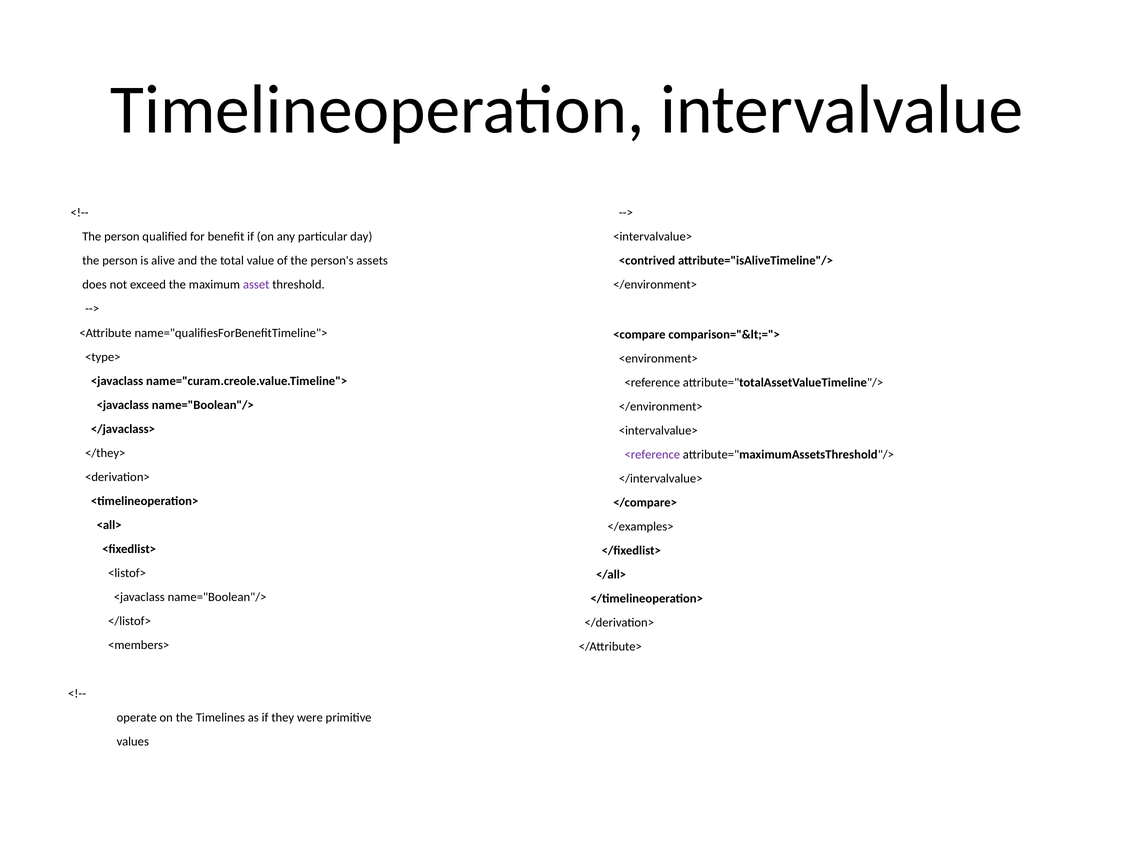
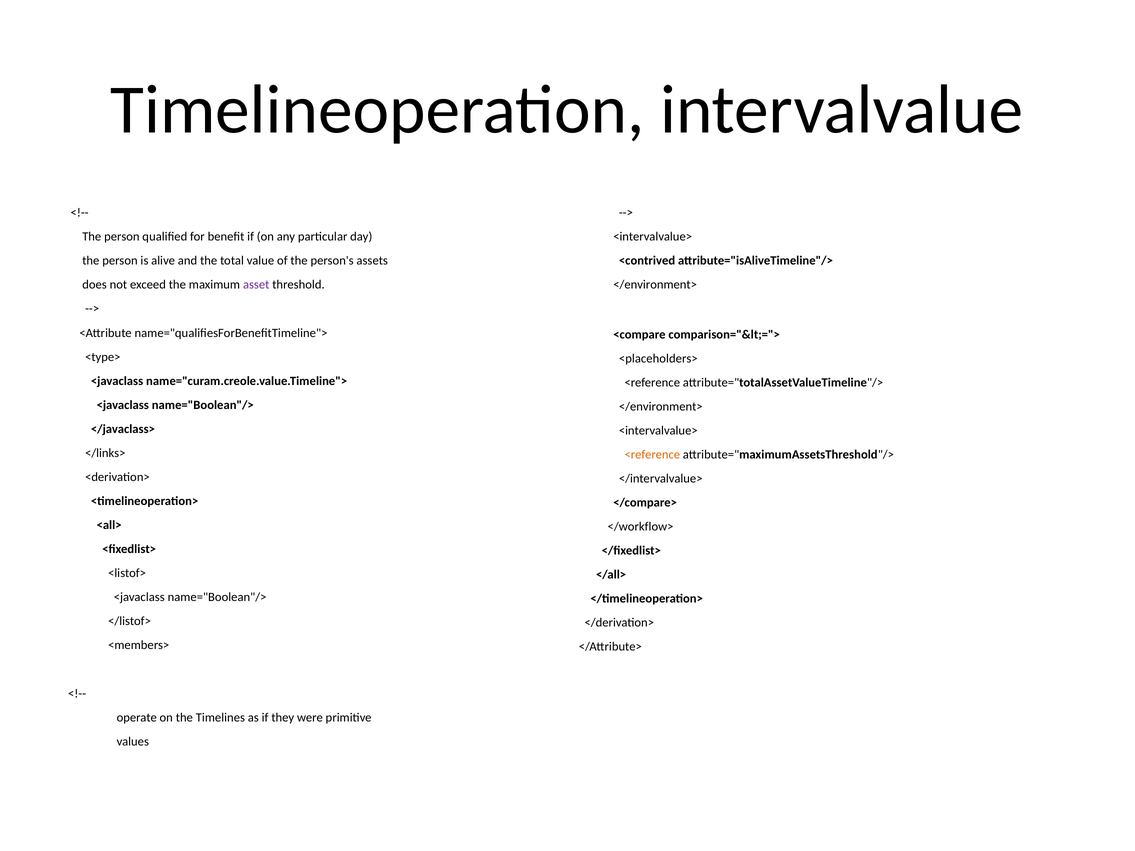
<environment>: <environment> -> <placeholders> (658, 359)
</they>: </they> -> </links> (105, 453)
<reference colour: purple -> orange (652, 455)
</examples>: </examples> -> </workflow> (641, 527)
